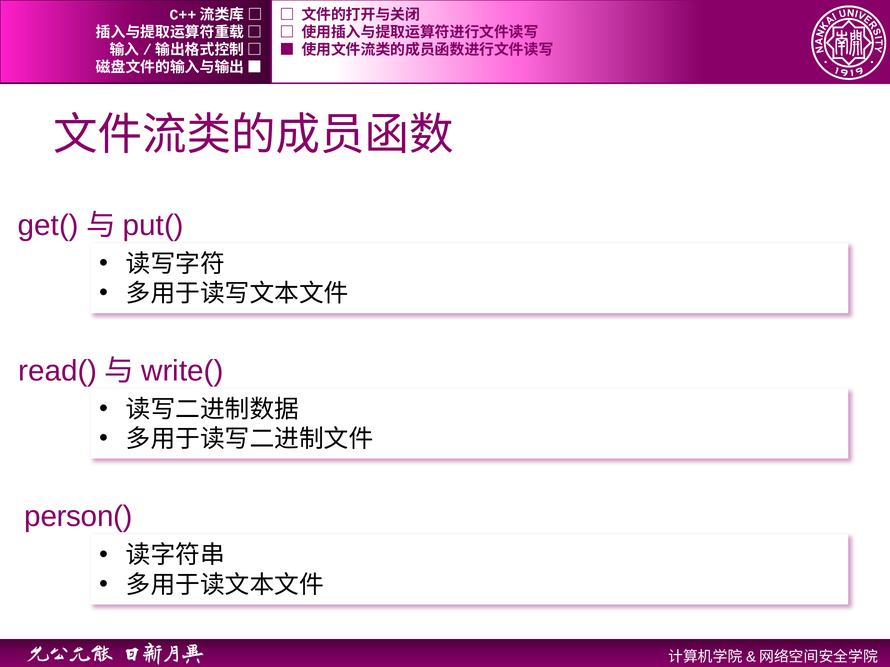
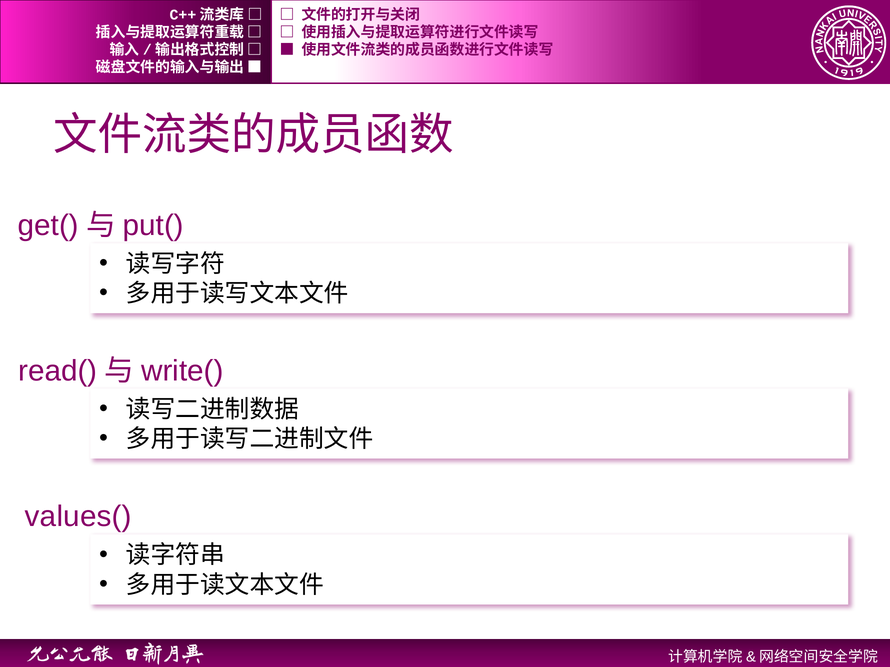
person(: person( -> values( (78, 517)
